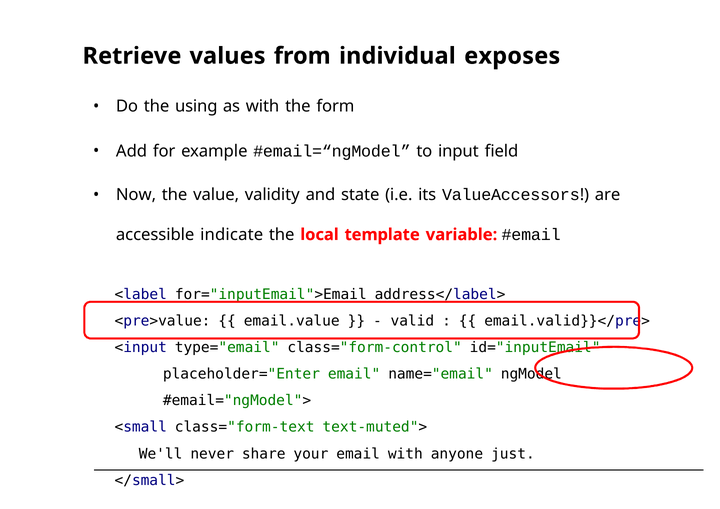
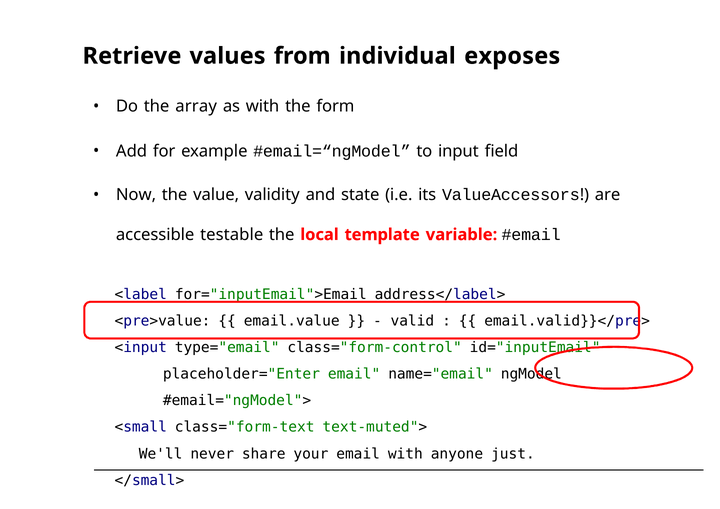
using: using -> array (196, 106)
indicate: indicate -> testable (232, 235)
